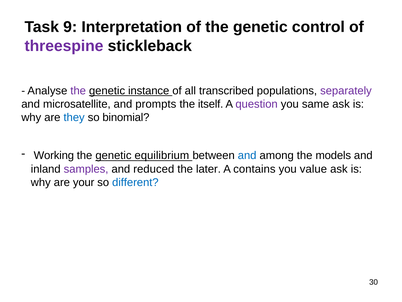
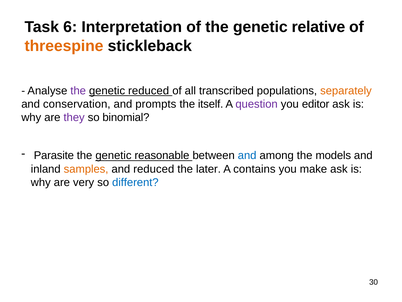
9: 9 -> 6 (70, 27)
control: control -> relative (318, 27)
threespine colour: purple -> orange (64, 46)
genetic instance: instance -> reduced (149, 91)
separately colour: purple -> orange (346, 91)
microsatellite: microsatellite -> conservation (77, 104)
same: same -> editor (316, 104)
they colour: blue -> purple (74, 117)
Working: Working -> Parasite (54, 155)
equilibrium: equilibrium -> reasonable (162, 155)
samples colour: purple -> orange (86, 169)
value: value -> make (313, 169)
your: your -> very (84, 182)
